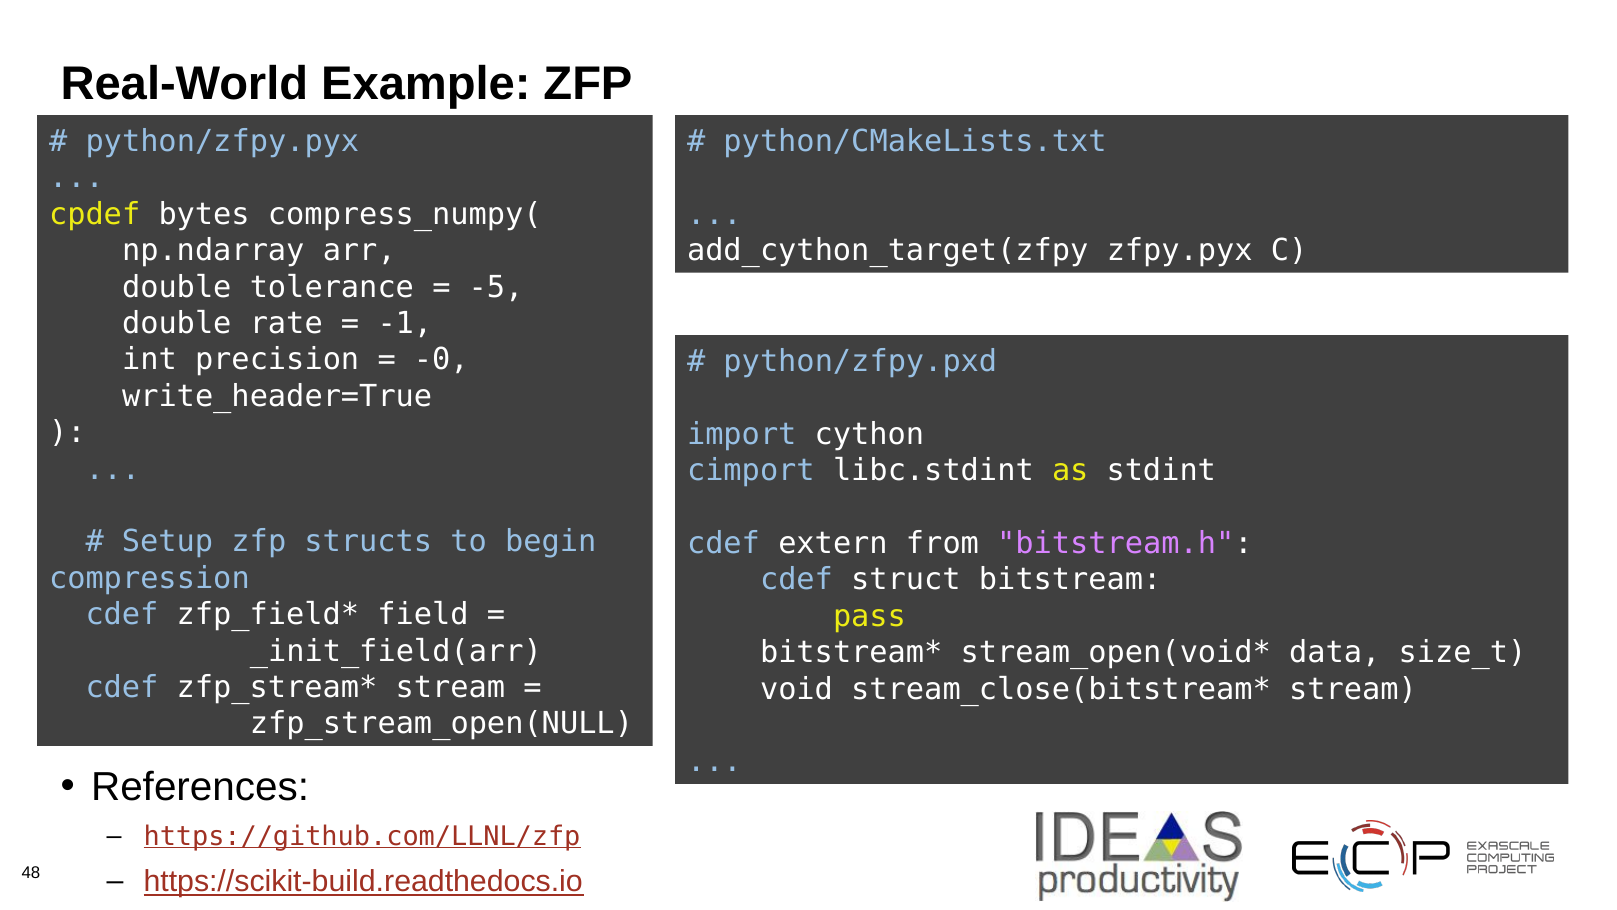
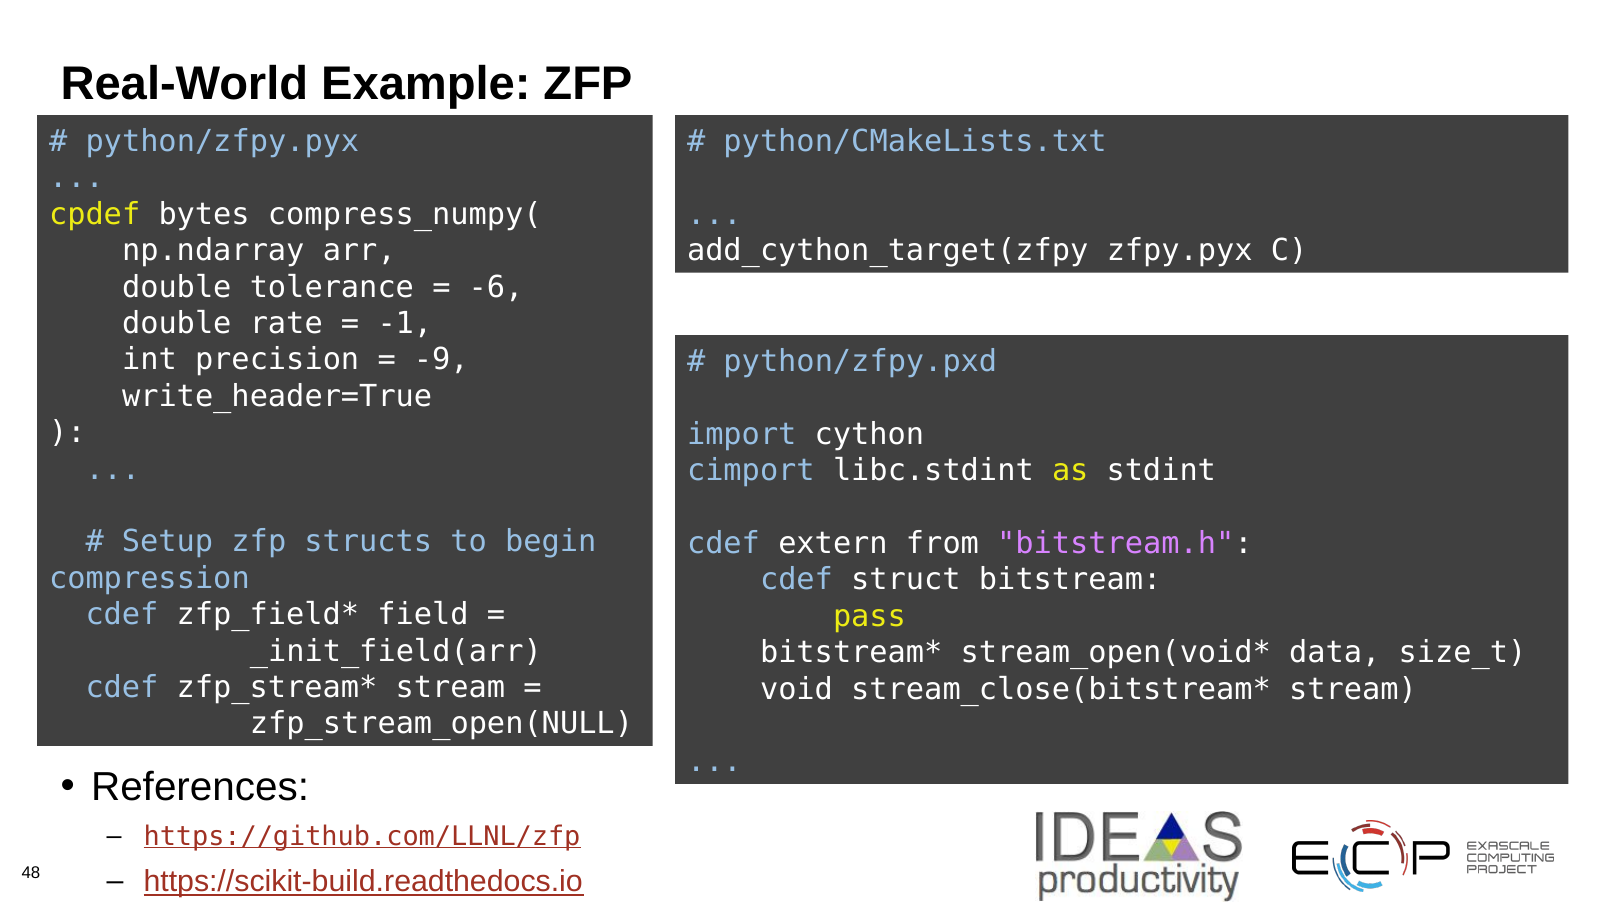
-5: -5 -> -6 (496, 287)
-0: -0 -> -9 (441, 360)
